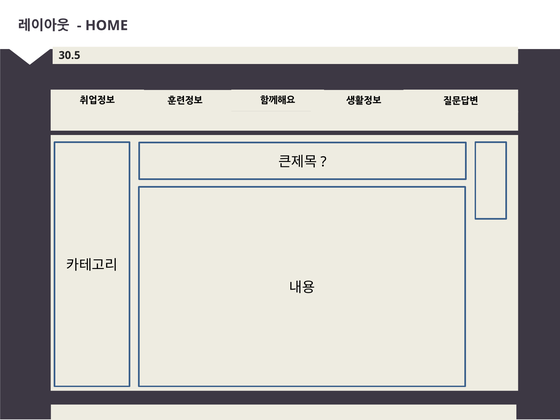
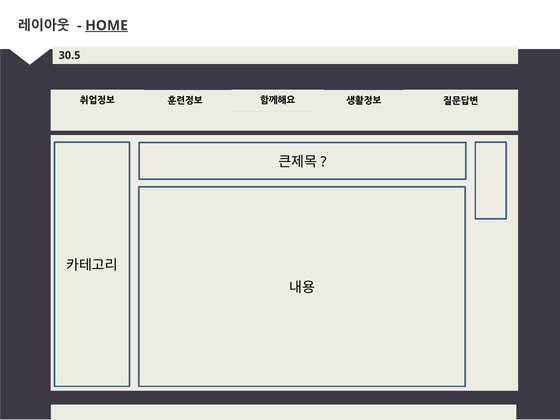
HOME underline: none -> present (107, 26)
